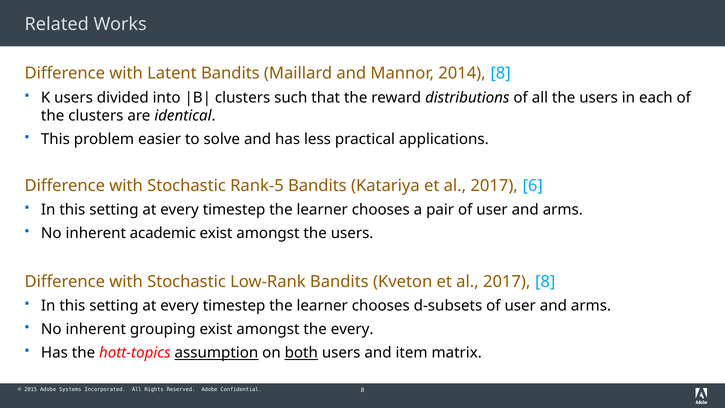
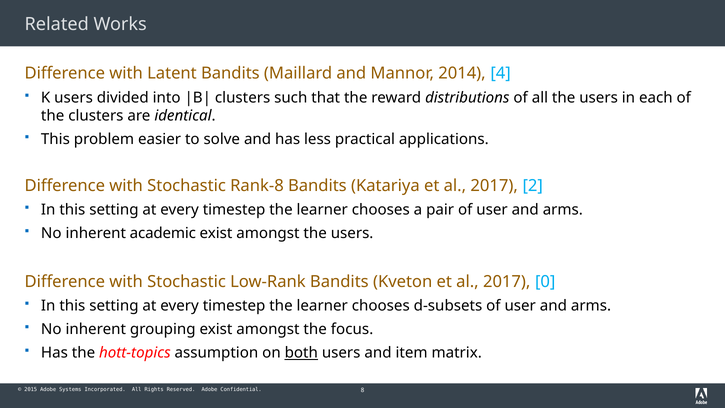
2014 8: 8 -> 4 (501, 73)
Rank-5: Rank-5 -> Rank-8 (257, 186)
6: 6 -> 2 (533, 186)
2017 8: 8 -> 0 (545, 281)
the every: every -> focus (352, 329)
assumption underline: present -> none (216, 353)
